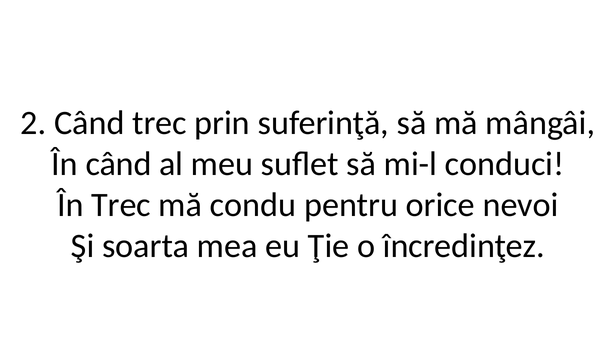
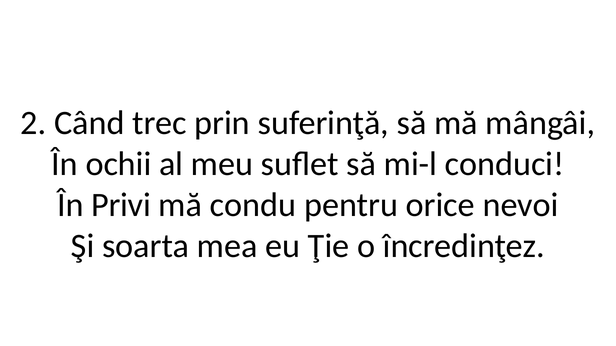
În când: când -> ochii (119, 164)
În Trec: Trec -> Privi (121, 205)
